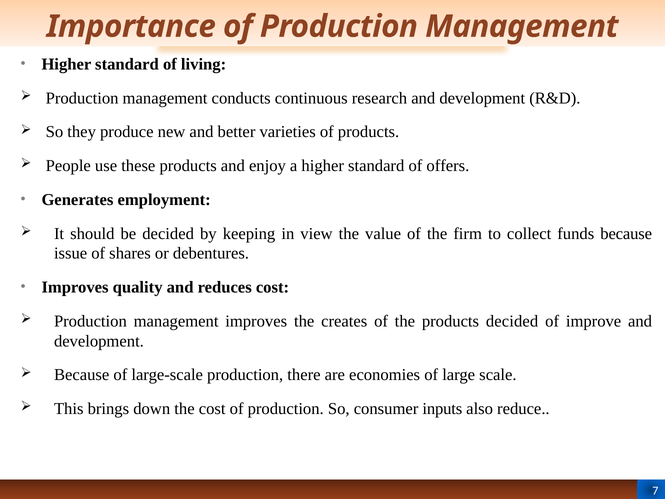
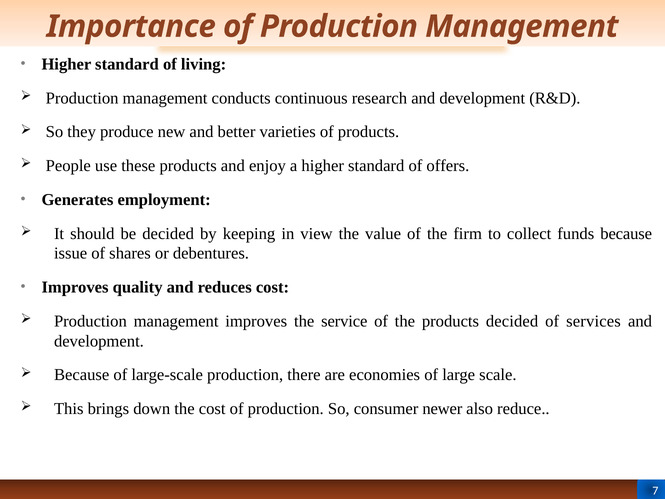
creates: creates -> service (344, 321)
improve: improve -> services (594, 321)
inputs: inputs -> newer (442, 409)
